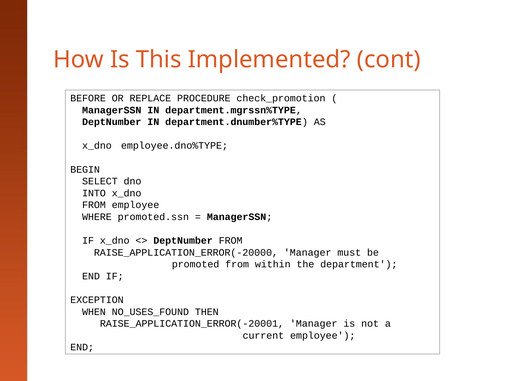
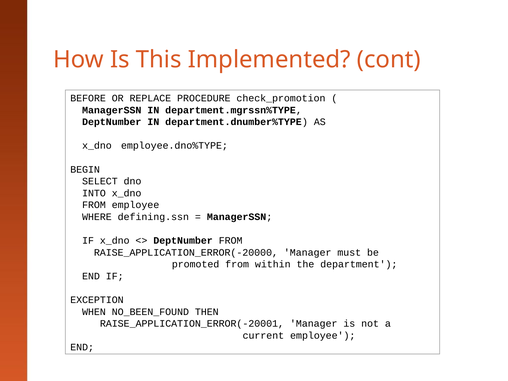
promoted.ssn: promoted.ssn -> defining.ssn (153, 217)
NO_USES_FOUND: NO_USES_FOUND -> NO_BEEN_FOUND (150, 312)
